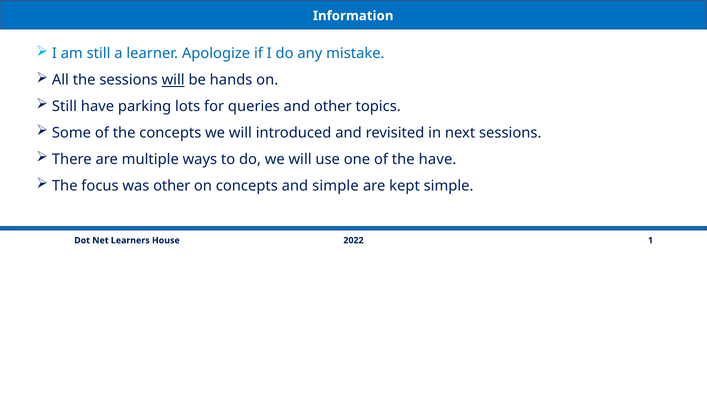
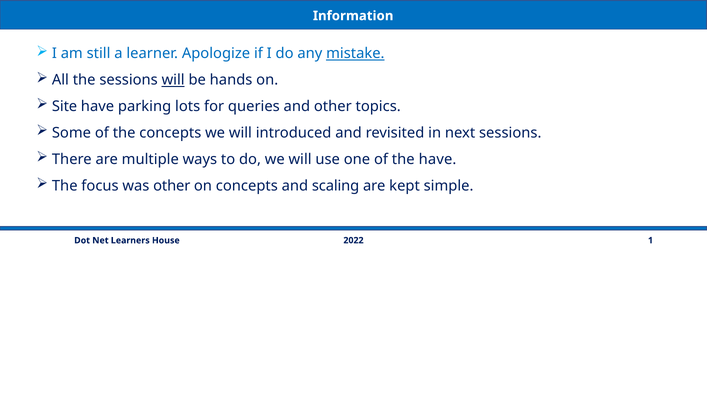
mistake underline: none -> present (355, 54)
Still: Still -> Site (65, 107)
and simple: simple -> scaling (336, 186)
